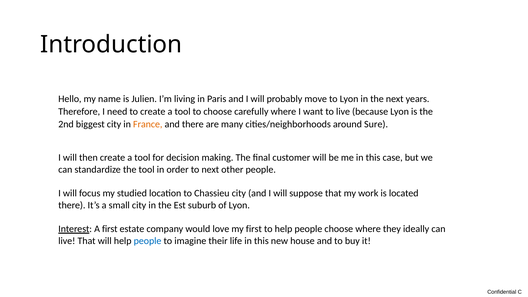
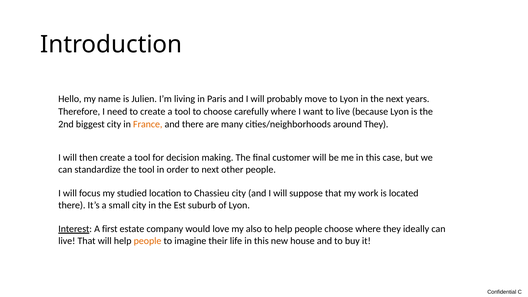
around Sure: Sure -> They (376, 124)
my first: first -> also (254, 229)
people colour: blue -> orange (148, 241)
